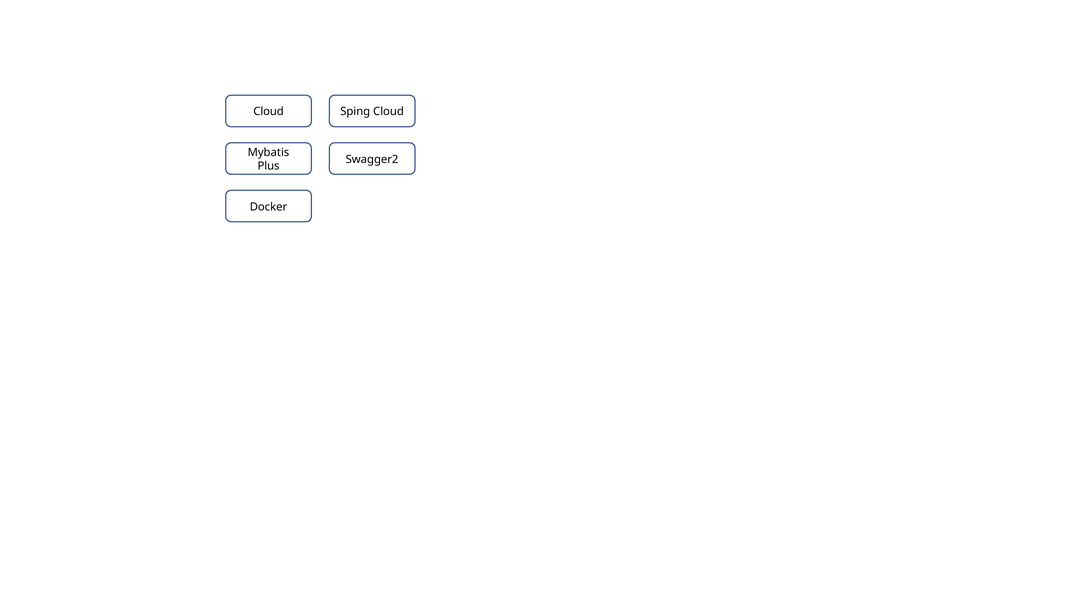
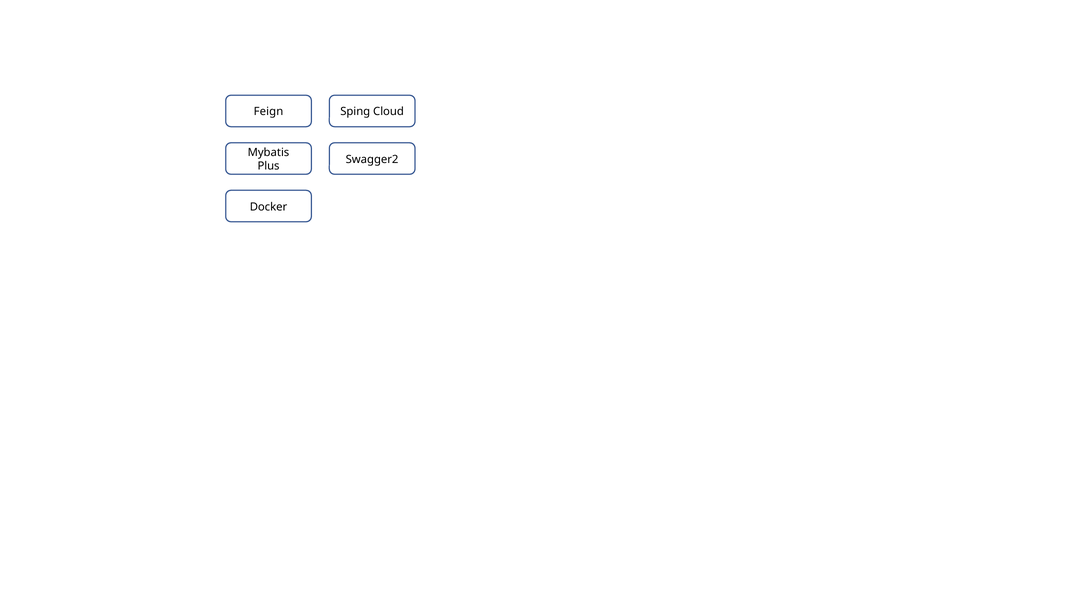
Cloud: Cloud -> Feign (268, 112)
